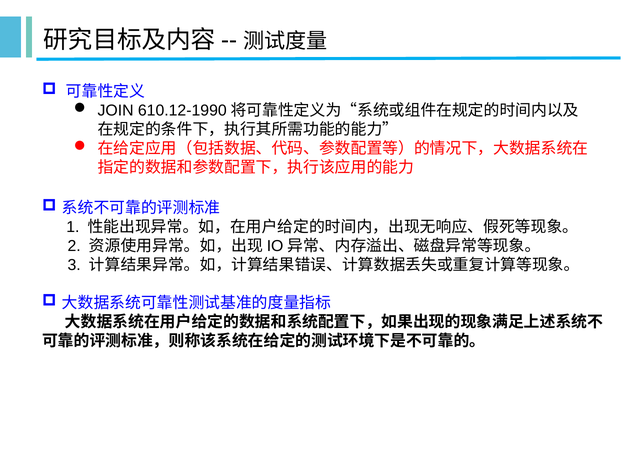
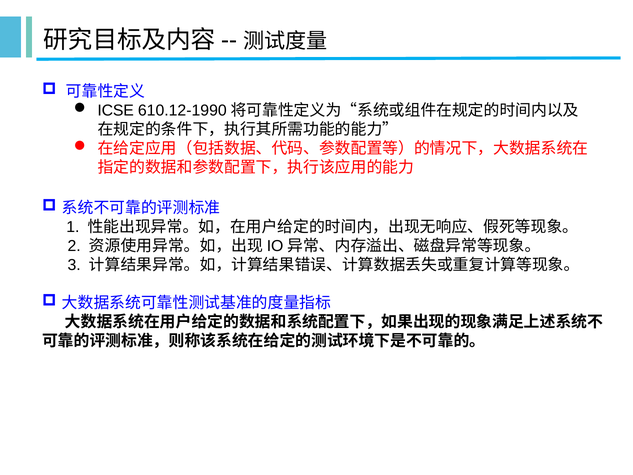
JOIN: JOIN -> ICSE (116, 111)
